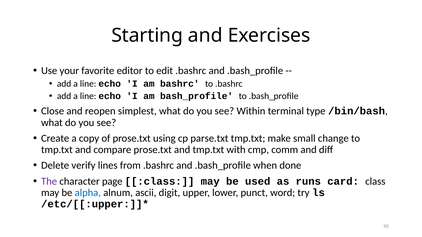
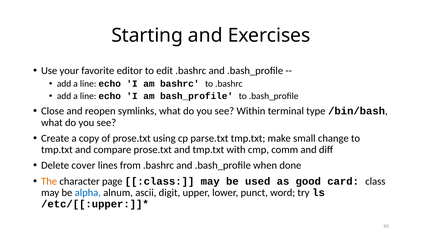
simplest: simplest -> symlinks (137, 111)
verify: verify -> cover (83, 166)
The colour: purple -> orange (49, 182)
runs: runs -> good (308, 182)
